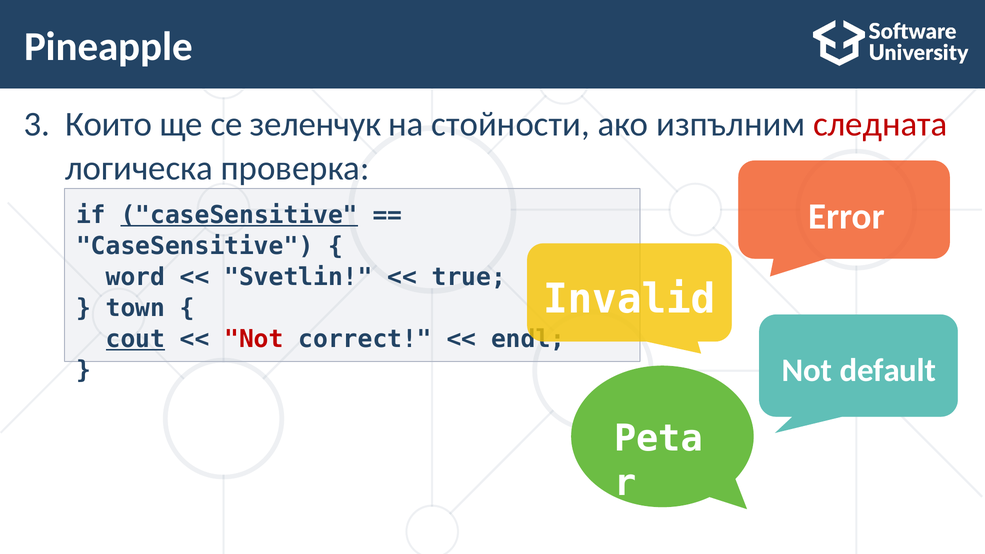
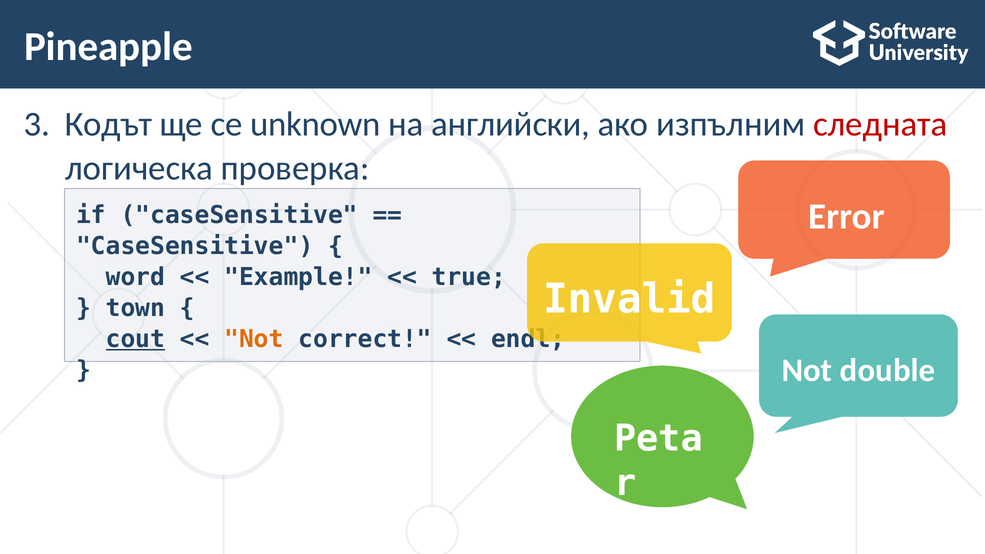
Които: Които -> Кодът (109, 124)
зеленчук: зеленчук -> unknown (316, 124)
стойности: стойности -> английски (511, 124)
caseSensitive underline: present -> none (239, 215)
Svetlin: Svetlin -> Example (298, 277)
Not colour: red -> orange (254, 339)
default: default -> double (888, 371)
